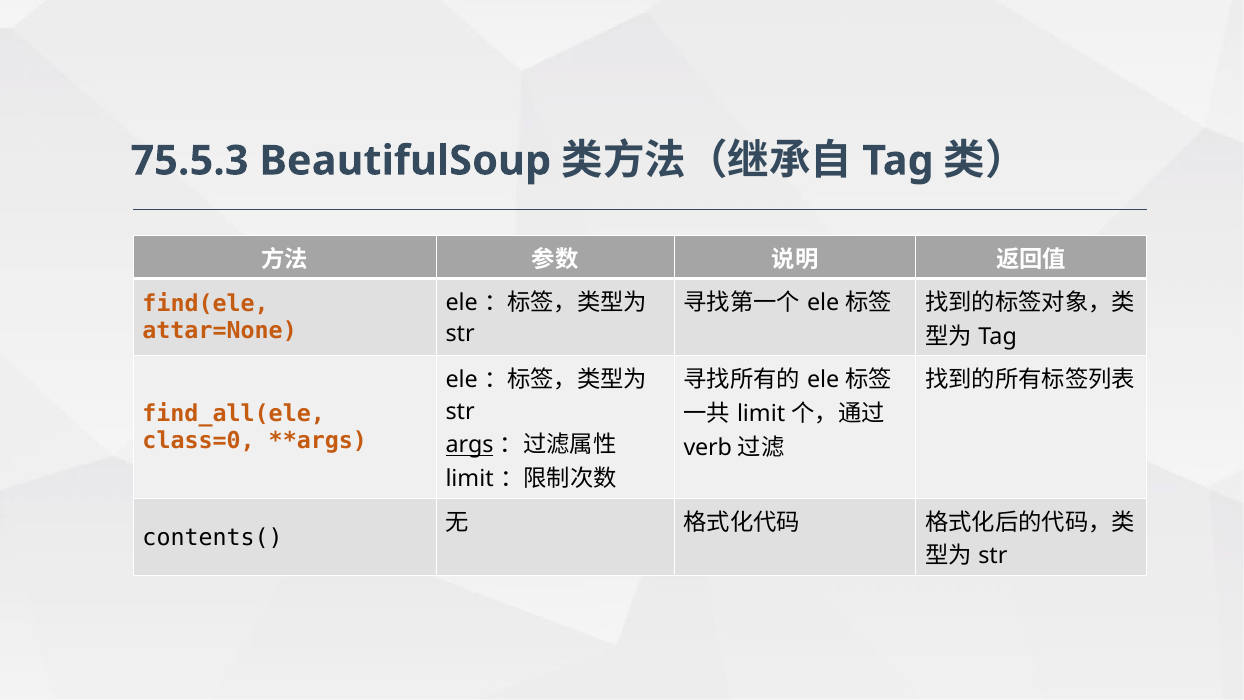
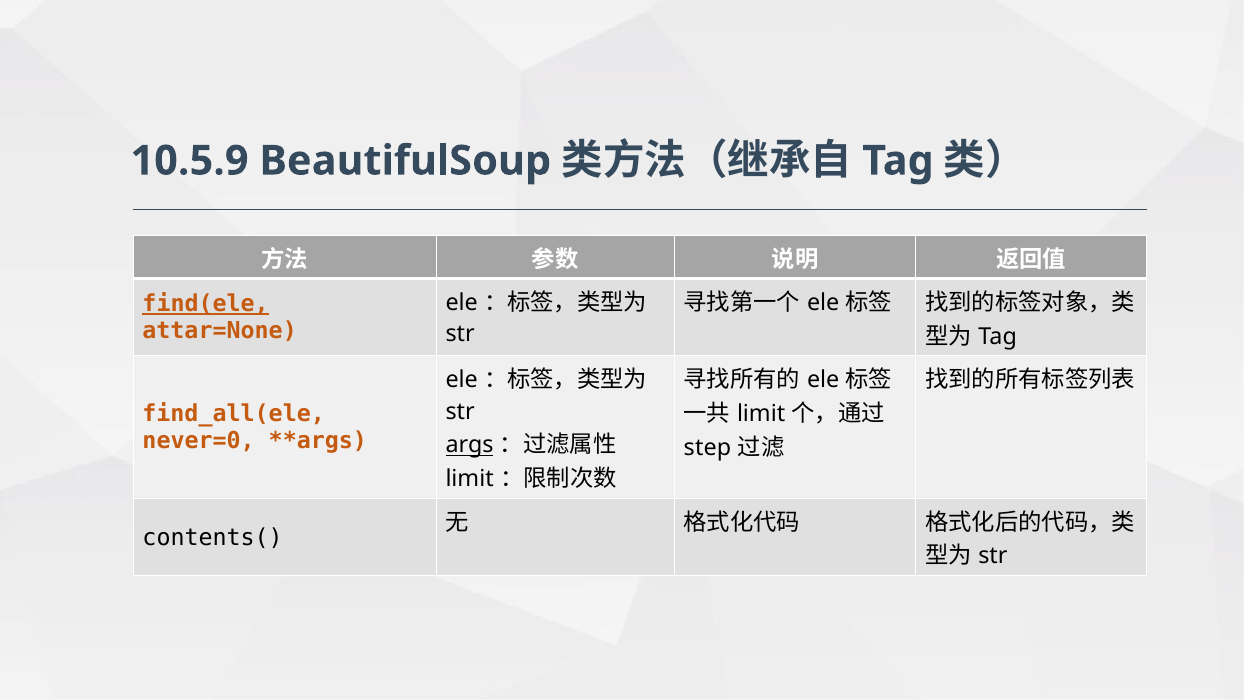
75.5.3: 75.5.3 -> 10.5.9 (190, 161)
find(ele underline: none -> present (206, 304)
class=0: class=0 -> never=0 (199, 441)
verb: verb -> step (707, 447)
